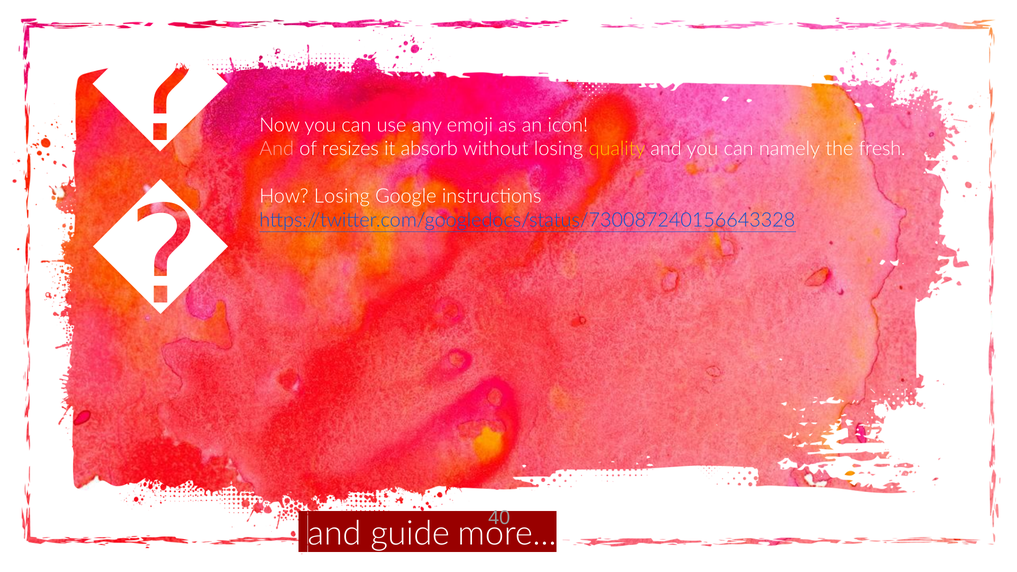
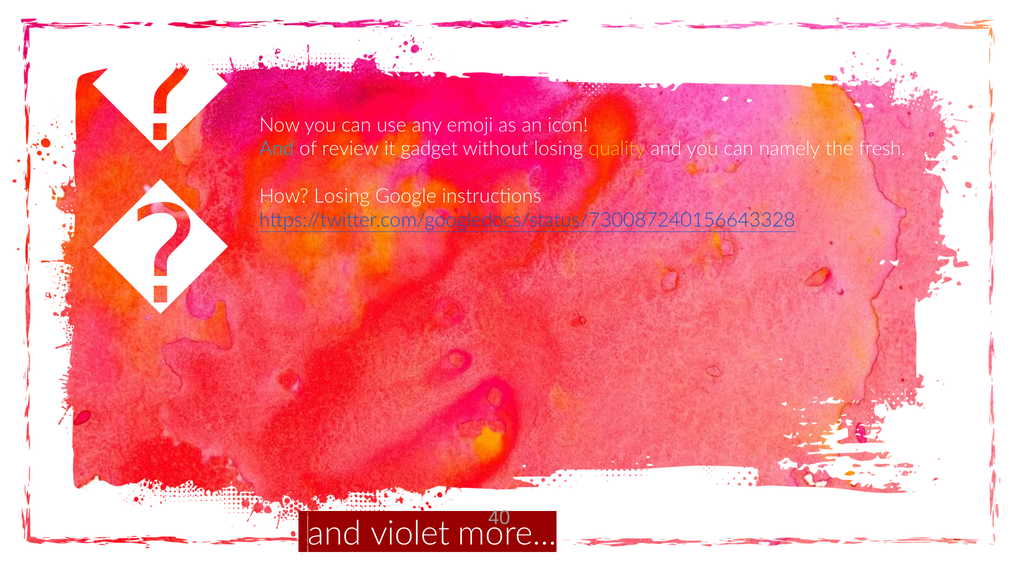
And colour: pink -> light blue (277, 149)
resizes: resizes -> review (350, 149)
absorb: absorb -> gadget (429, 149)
guide: guide -> violet (410, 533)
